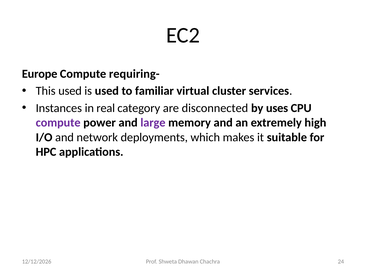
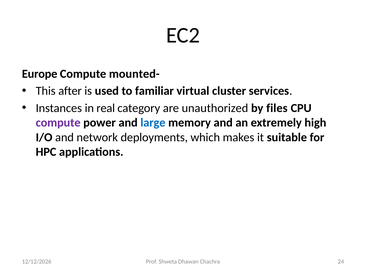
requiring-: requiring- -> mounted- (134, 74)
This used: used -> after (70, 91)
disconnected: disconnected -> unauthorized (215, 108)
uses: uses -> files (277, 108)
large colour: purple -> blue (153, 123)
